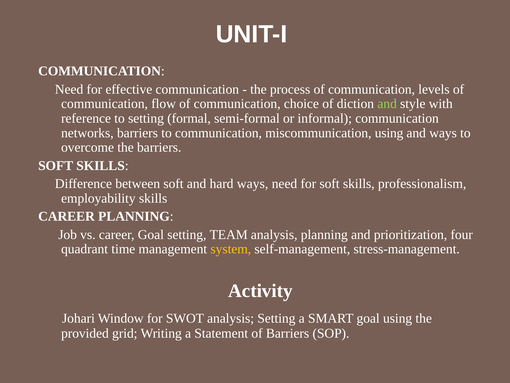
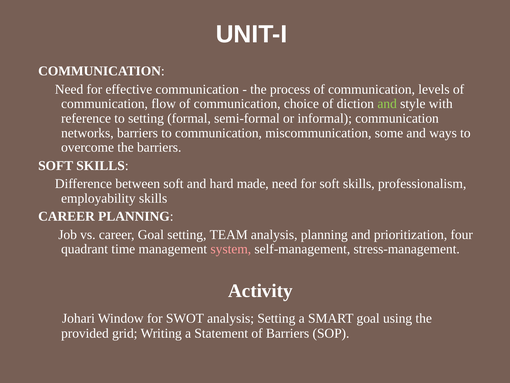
miscommunication using: using -> some (389, 133)
hard ways: ways -> made (253, 183)
system colour: yellow -> pink (231, 249)
